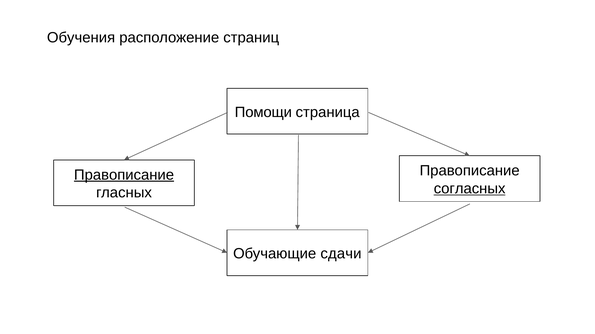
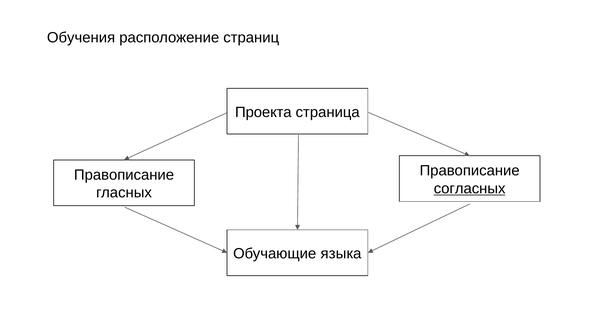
Помощи: Помощи -> Проекта (263, 112)
Правописание underline: present -> none (124, 175)
сдачи: сдачи -> языка (341, 254)
